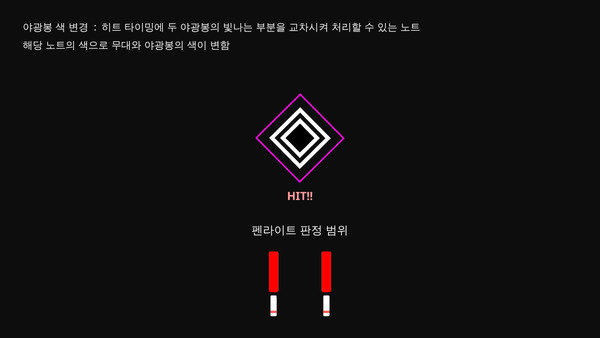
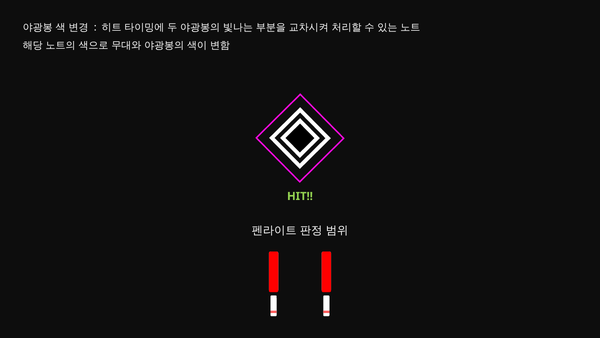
HIT colour: pink -> light green (300, 196)
